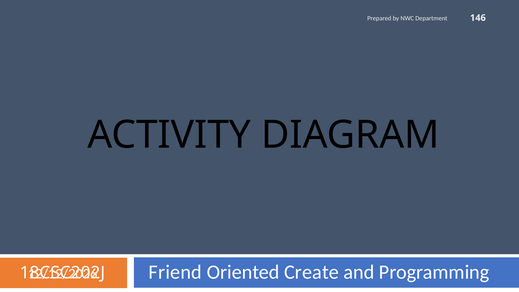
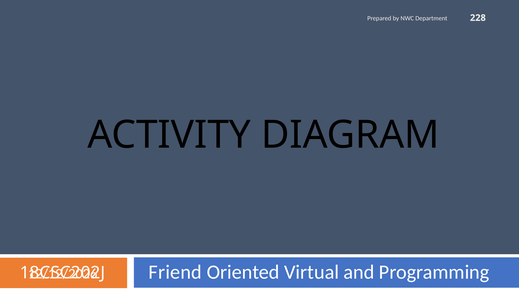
146: 146 -> 228 (478, 18)
Create: Create -> Virtual (312, 272)
